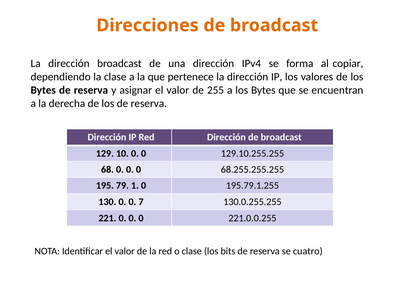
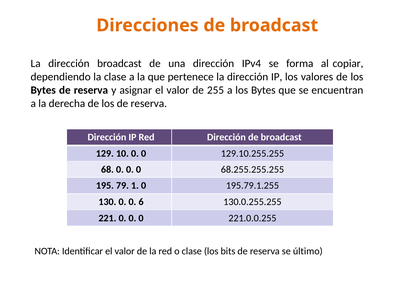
7: 7 -> 6 (141, 202)
cuatro: cuatro -> último (308, 251)
